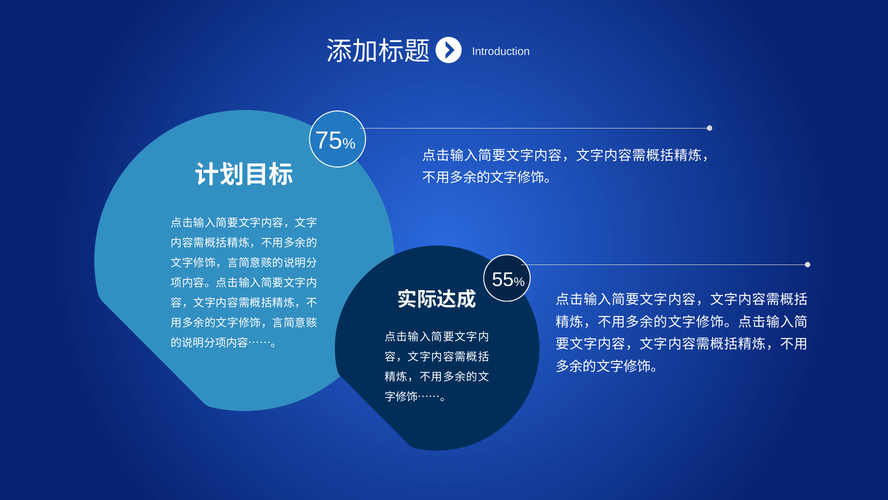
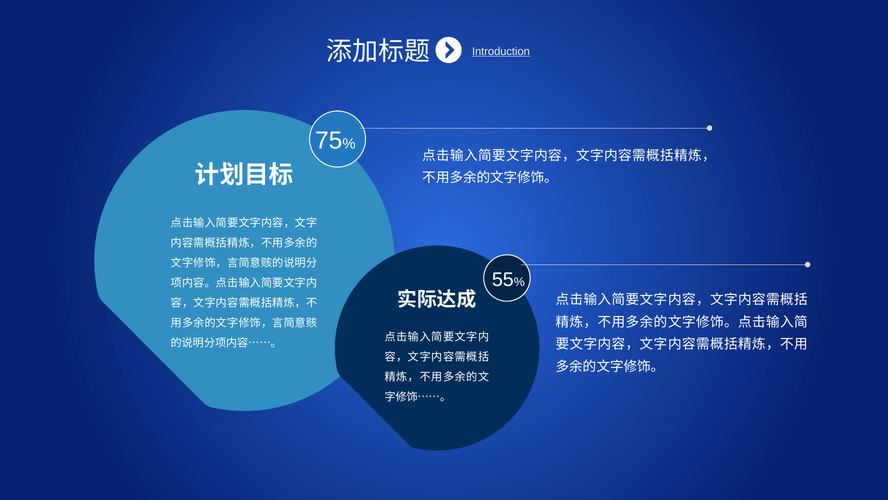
Introduction underline: none -> present (501, 52)
